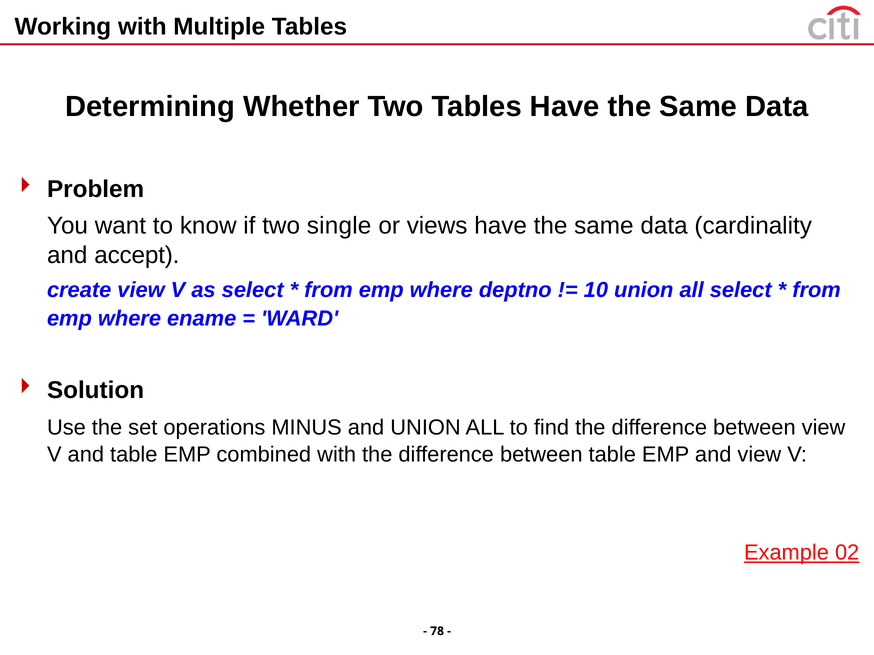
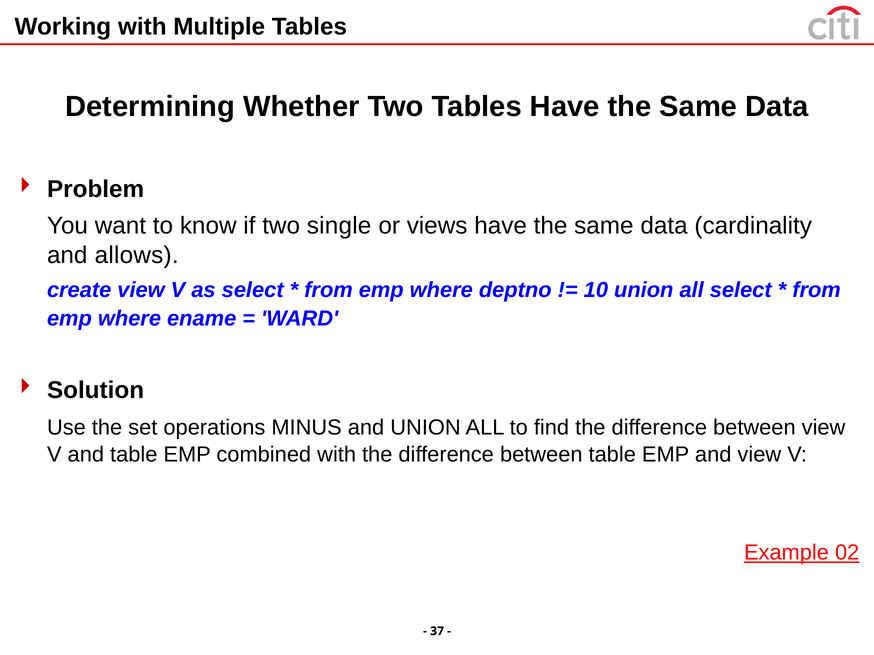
accept: accept -> allows (137, 255)
78: 78 -> 37 (437, 632)
